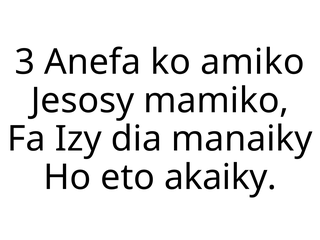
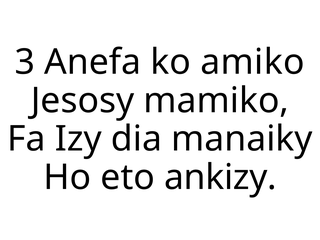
akaiky: akaiky -> ankizy (220, 177)
